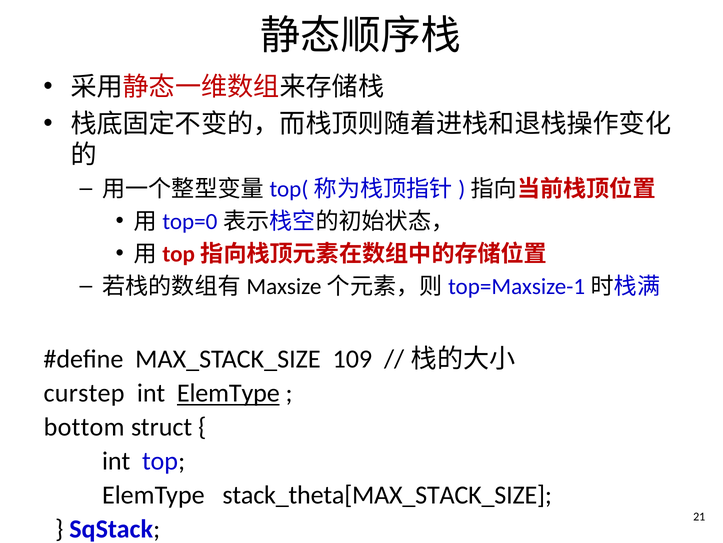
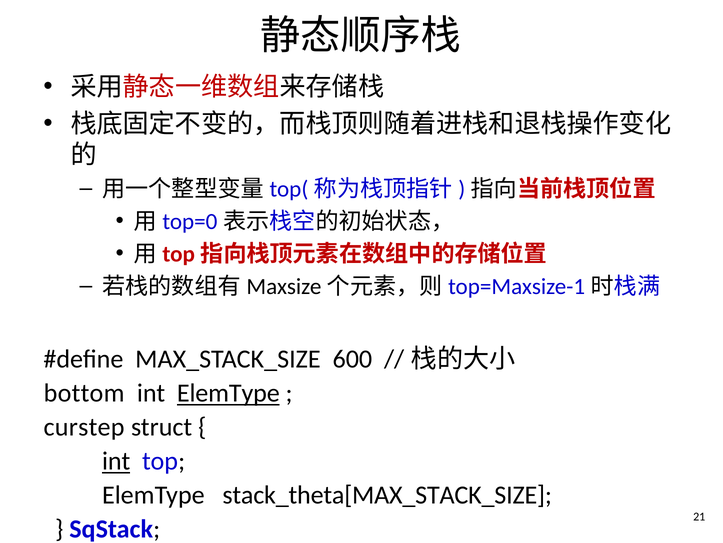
109: 109 -> 600 (352, 359)
curstep: curstep -> bottom (84, 393)
bottom: bottom -> curstep (84, 427)
int underline: none -> present (116, 461)
